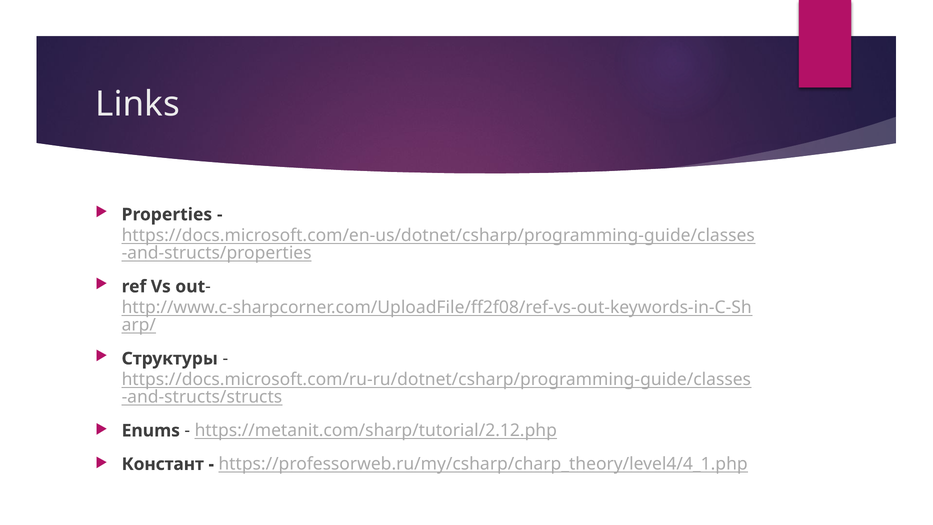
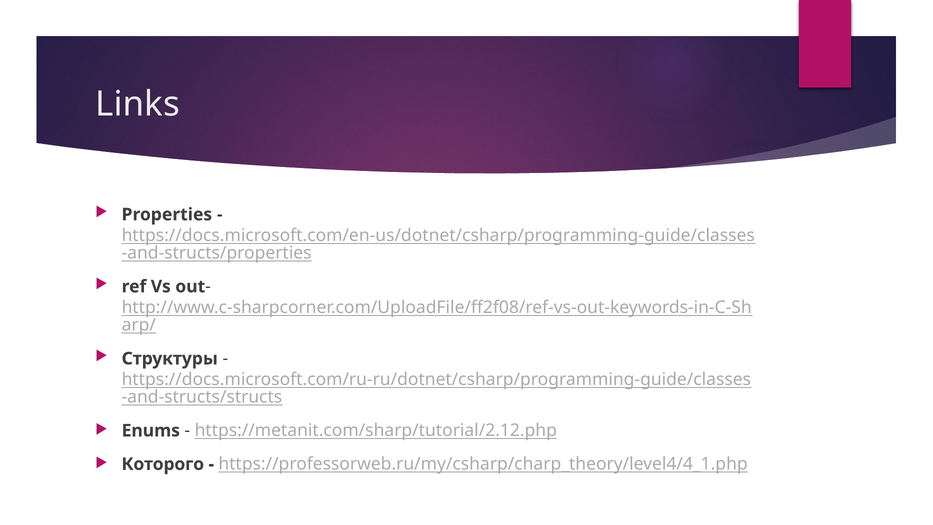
Констант: Констант -> Которого (163, 464)
